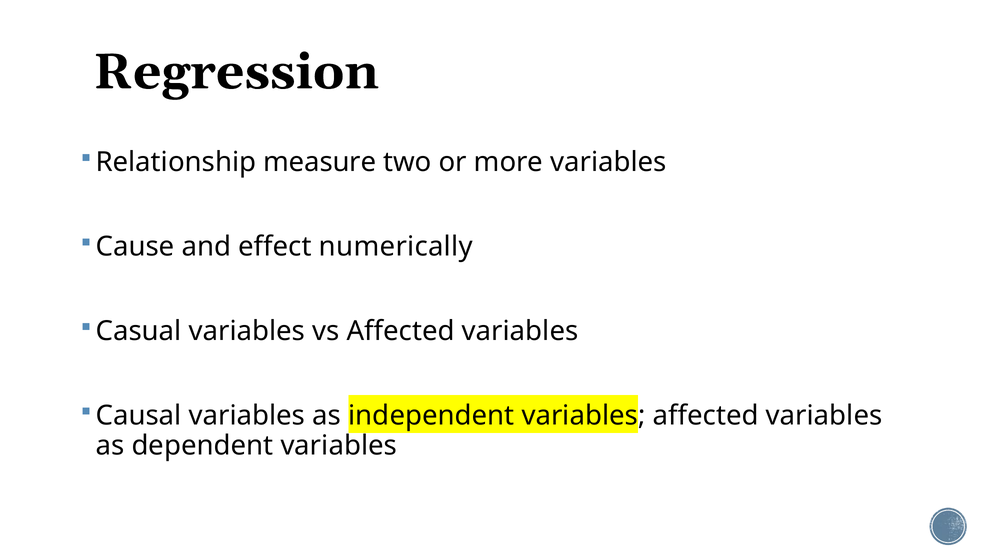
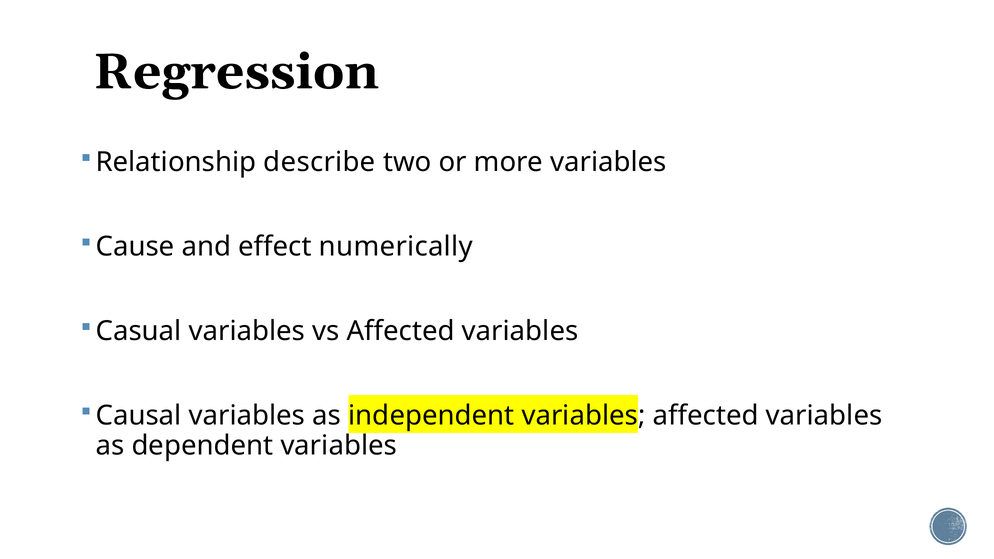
measure: measure -> describe (319, 162)
